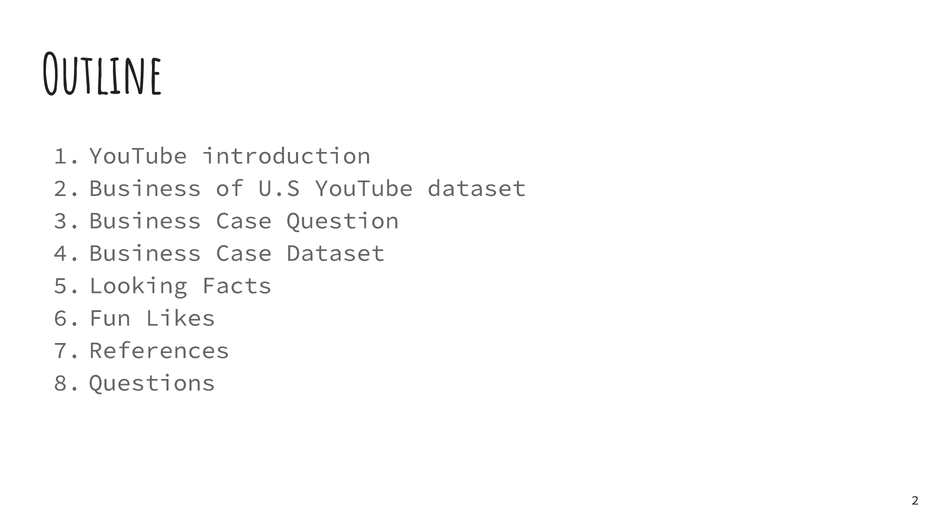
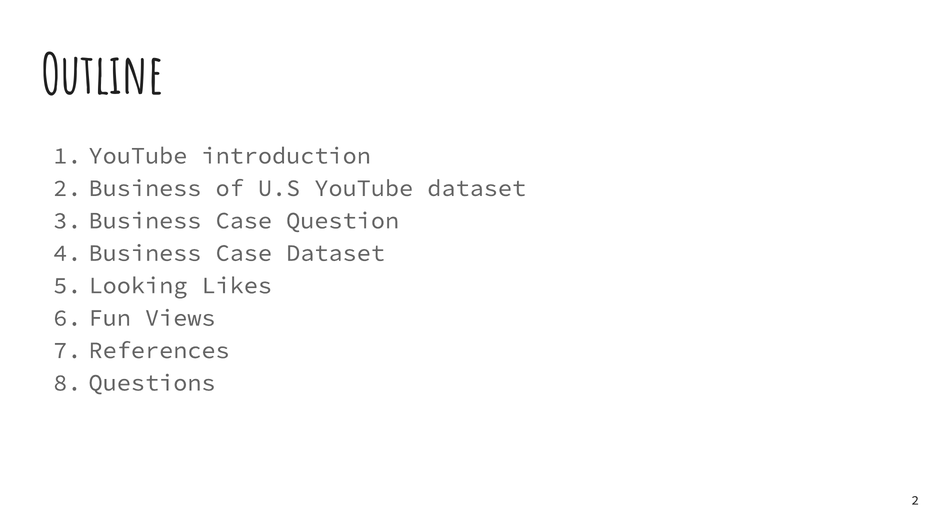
Facts: Facts -> Likes (237, 286)
Likes: Likes -> Views (180, 318)
